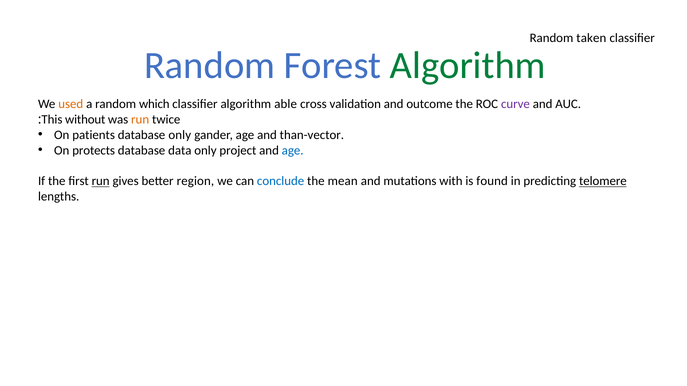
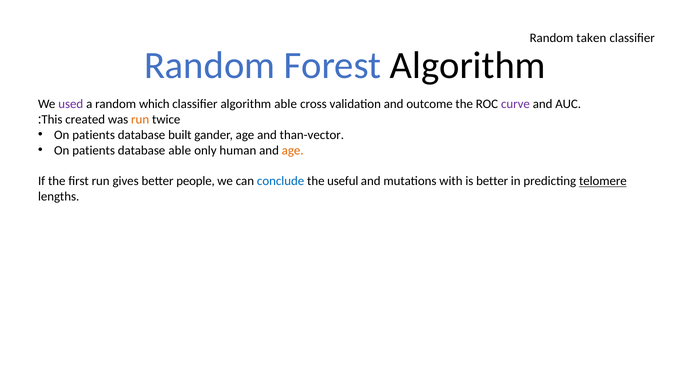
Algorithm colour: green -> black (468, 66)
used colour: orange -> purple (71, 104)
without: without -> created (85, 120)
database only: only -> built (180, 135)
protects: protects -> patients (94, 150)
database data: data -> able (180, 150)
project: project -> human (238, 150)
age colour: blue -> orange (293, 150)
run underline: present -> none (101, 181)
region: region -> people (196, 181)
mean: mean -> useful (343, 181)
is found: found -> better (492, 181)
